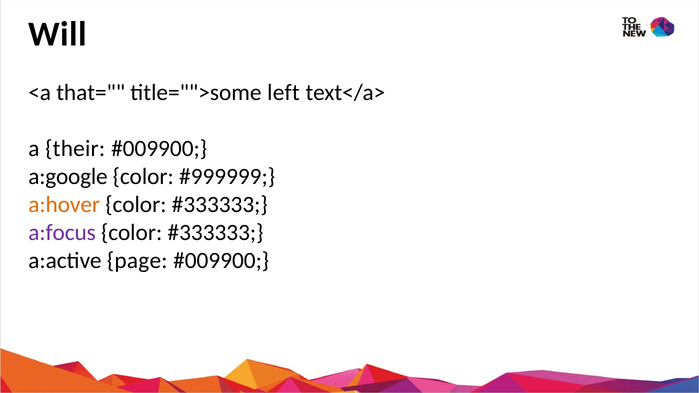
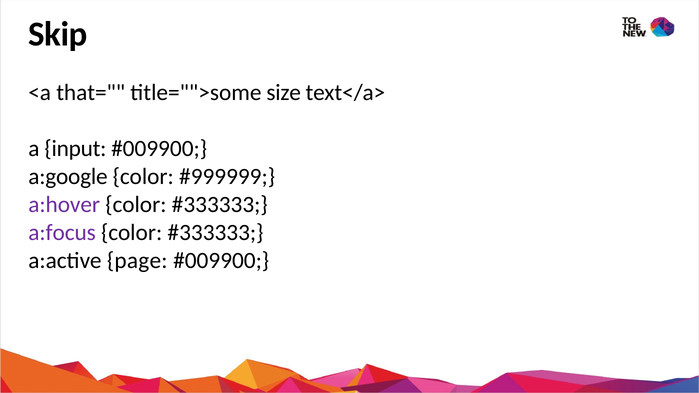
Will: Will -> Skip (58, 34)
left: left -> size (284, 93)
their: their -> input (75, 149)
a:hover colour: orange -> purple (64, 205)
